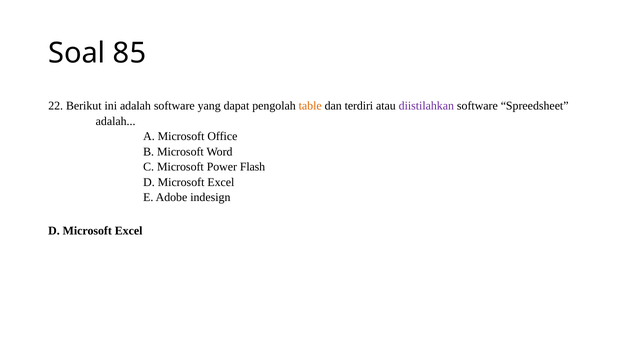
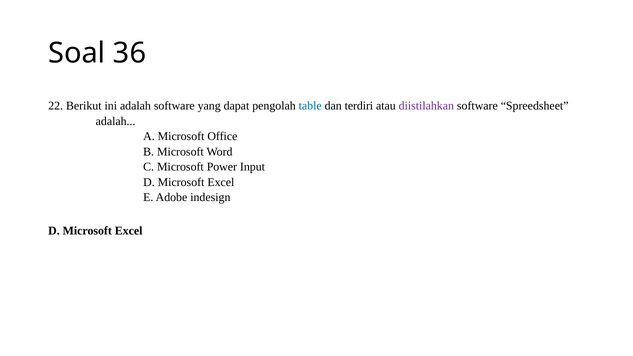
85: 85 -> 36 (130, 53)
table colour: orange -> blue (310, 106)
Flash: Flash -> Input (252, 167)
